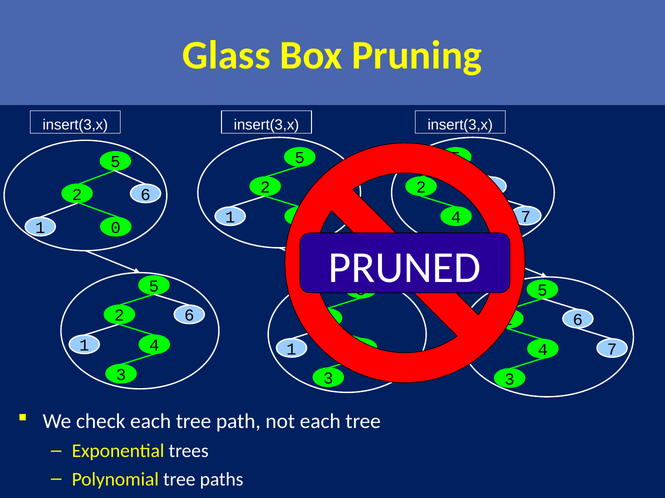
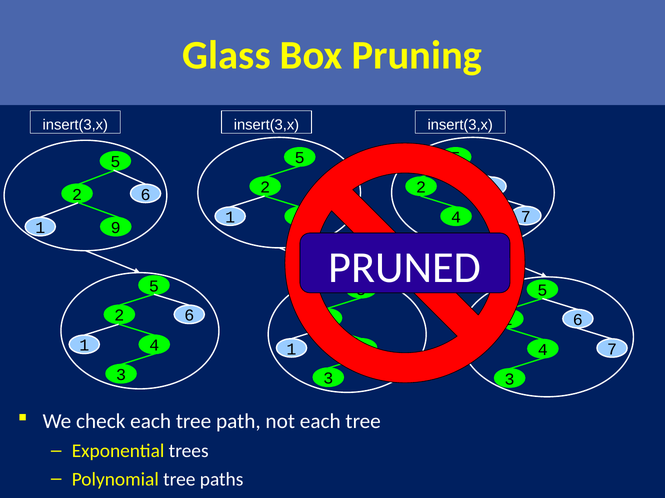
0: 0 -> 9 (116, 228)
